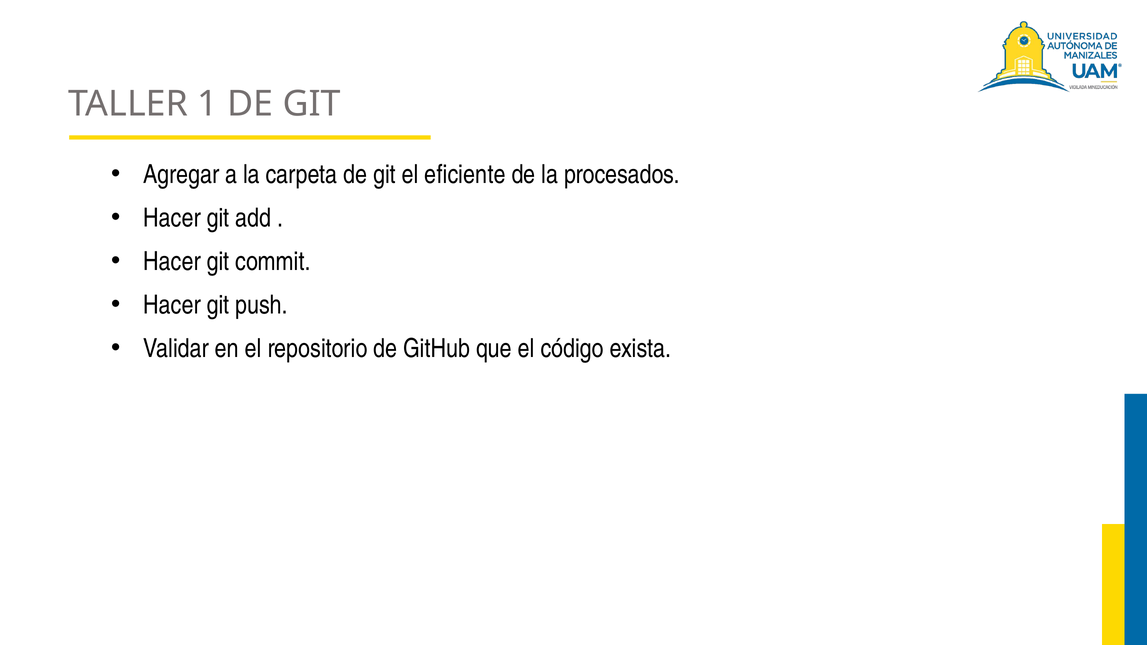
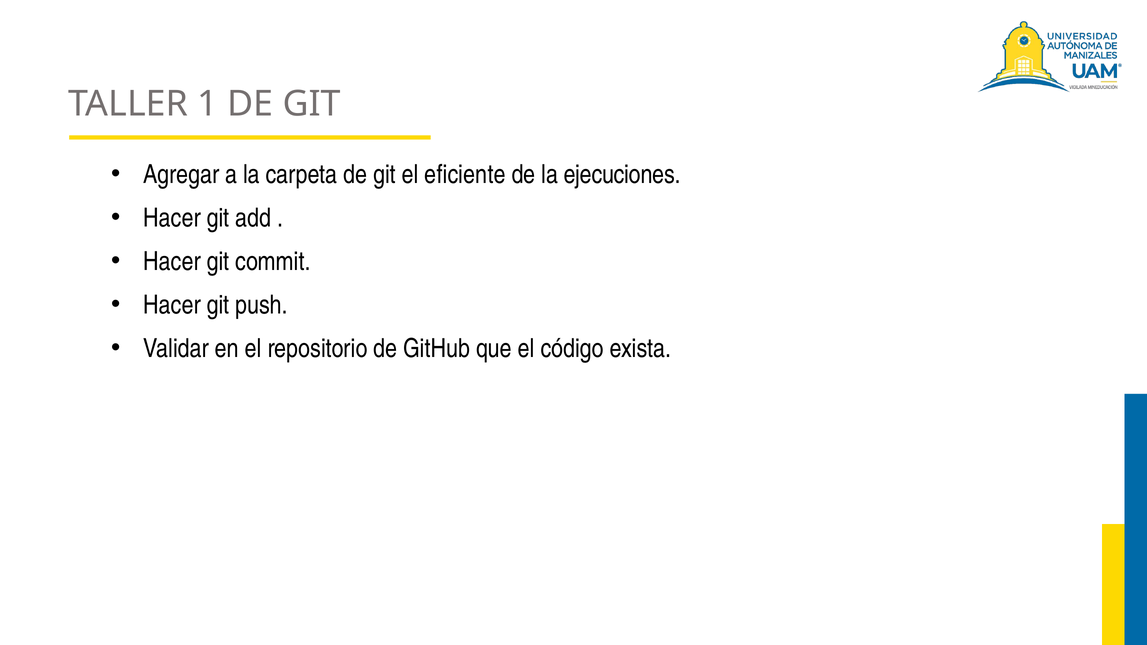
procesados: procesados -> ejecuciones (622, 175)
